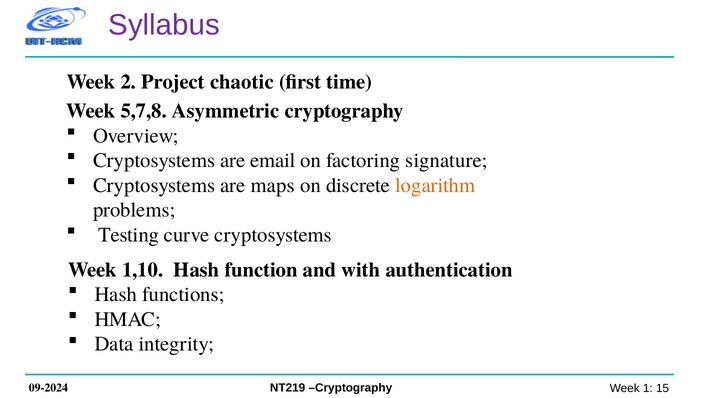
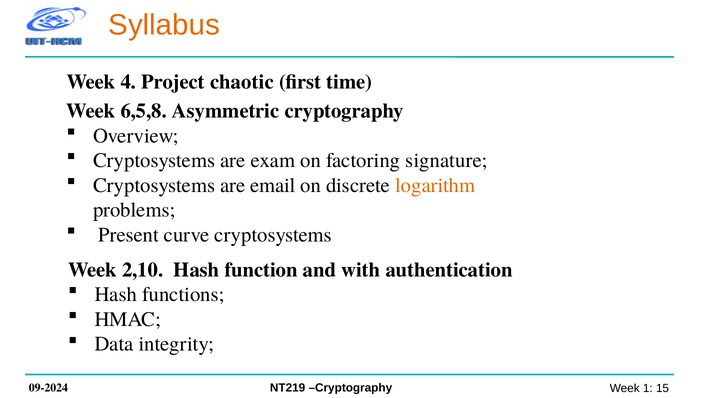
Syllabus colour: purple -> orange (164, 25)
2: 2 -> 4 (128, 82)
5,7,8: 5,7,8 -> 6,5,8 (144, 111)
email: email -> exam (273, 161)
maps: maps -> email (273, 185)
Testing: Testing -> Present (129, 235)
1,10: 1,10 -> 2,10 (143, 270)
